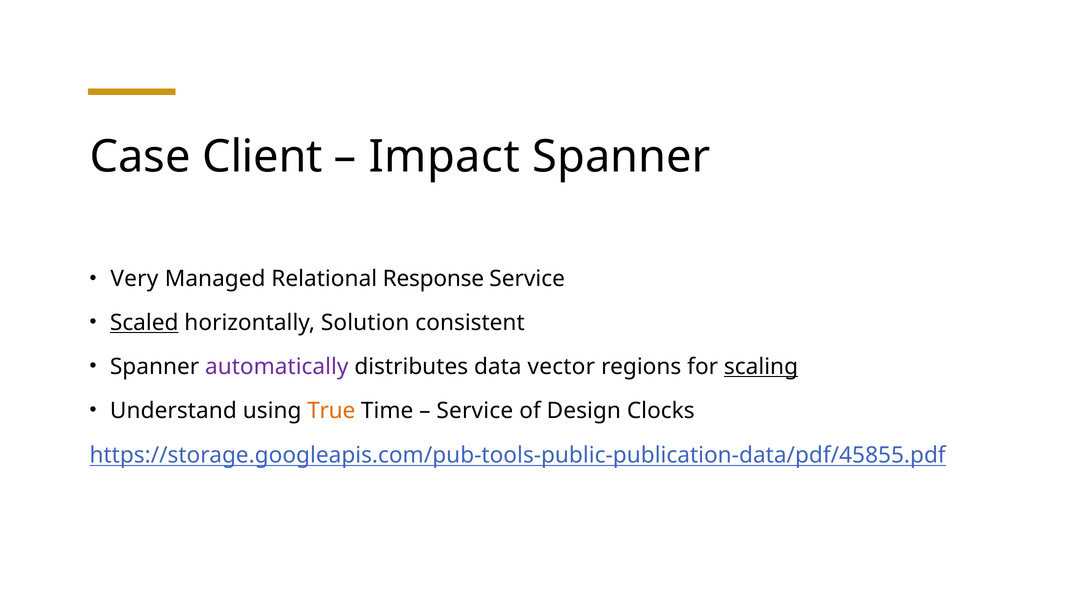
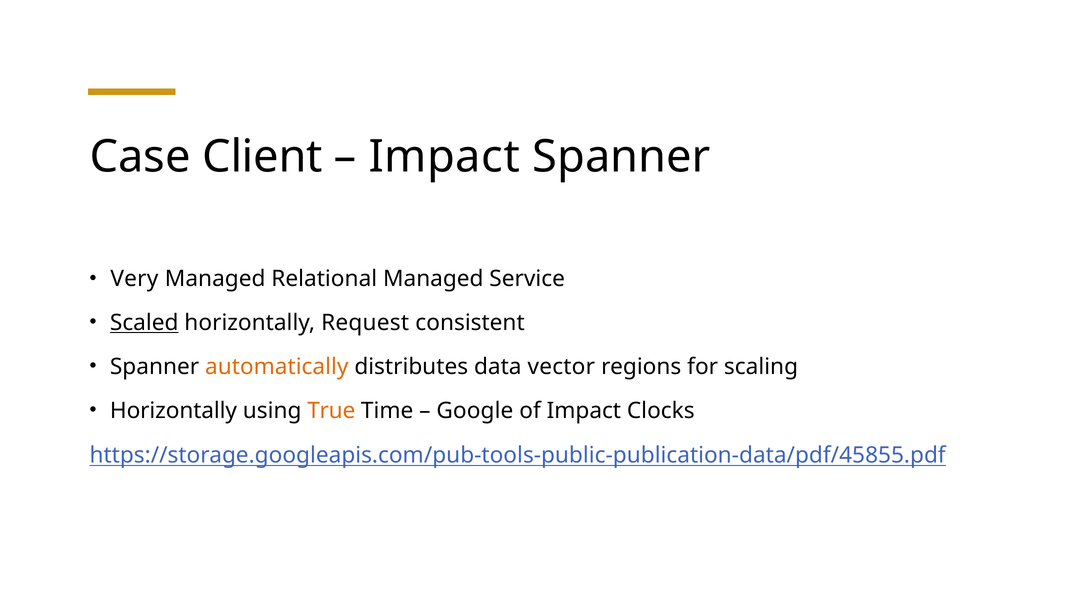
Relational Response: Response -> Managed (433, 279)
Solution: Solution -> Request (365, 323)
automatically colour: purple -> orange (277, 367)
scaling underline: present -> none (761, 367)
Understand: Understand -> Horizontally (173, 411)
Service: Service -> Google (475, 411)
of Design: Design -> Impact (584, 411)
